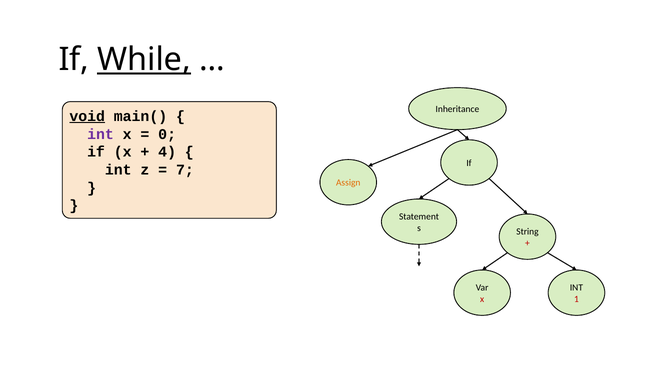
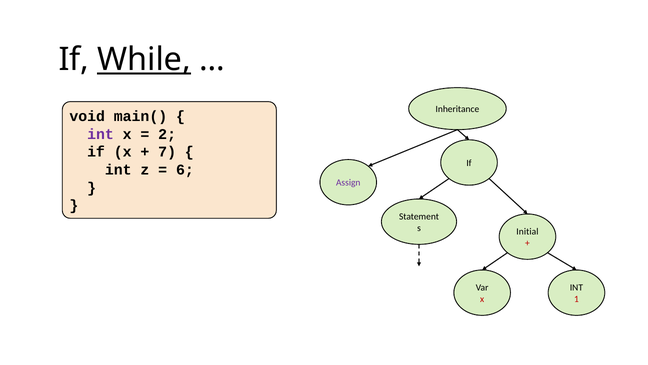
void underline: present -> none (87, 116)
0: 0 -> 2 (167, 134)
4: 4 -> 7 (167, 152)
7: 7 -> 6 (185, 170)
Assign colour: orange -> purple (348, 183)
String: String -> Initial (527, 231)
